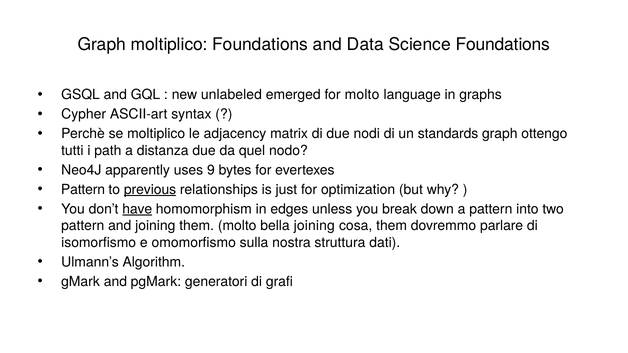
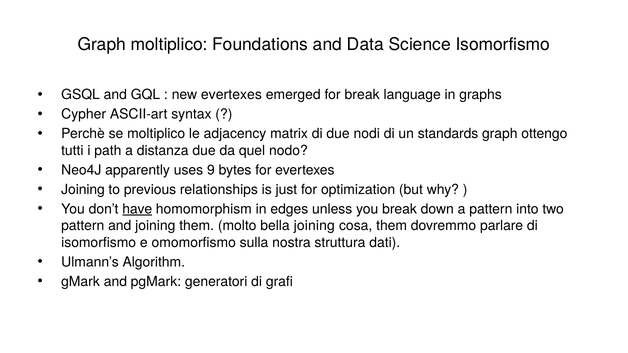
Science Foundations: Foundations -> Isomorfismo (503, 45)
new unlabeled: unlabeled -> evertexes (231, 95)
for molto: molto -> break (362, 95)
Pattern: Pattern -> Joining (83, 190)
previous underline: present -> none (150, 190)
